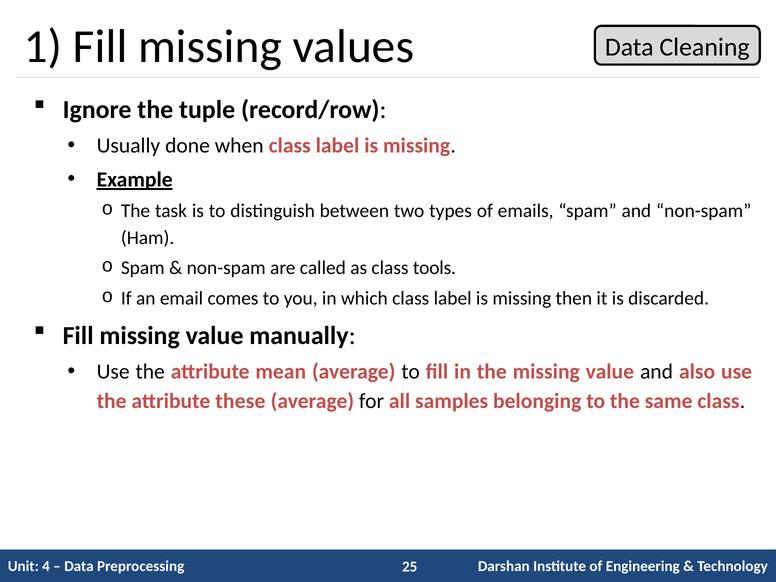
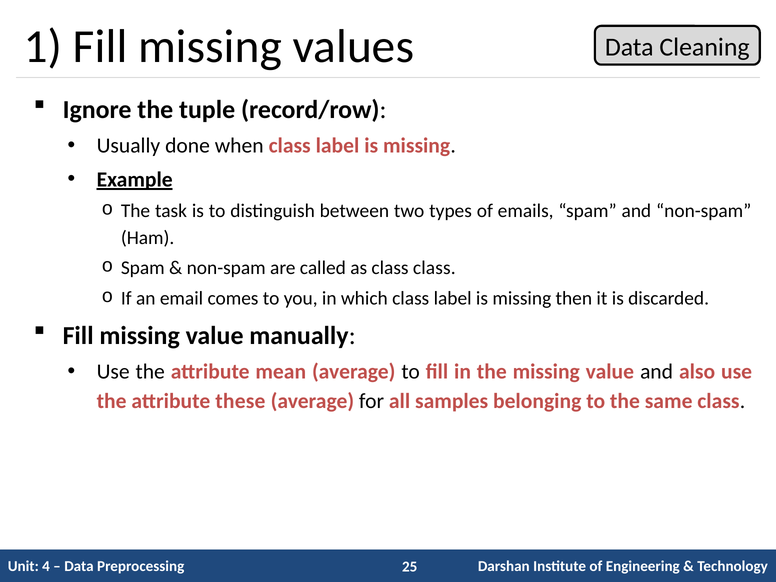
class tools: tools -> class (434, 268)
